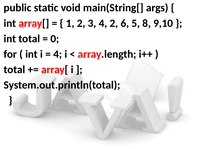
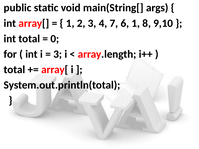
4 2: 2 -> 7 (114, 23)
6 5: 5 -> 1 (136, 23)
4: 4 -> 3 (58, 54)
